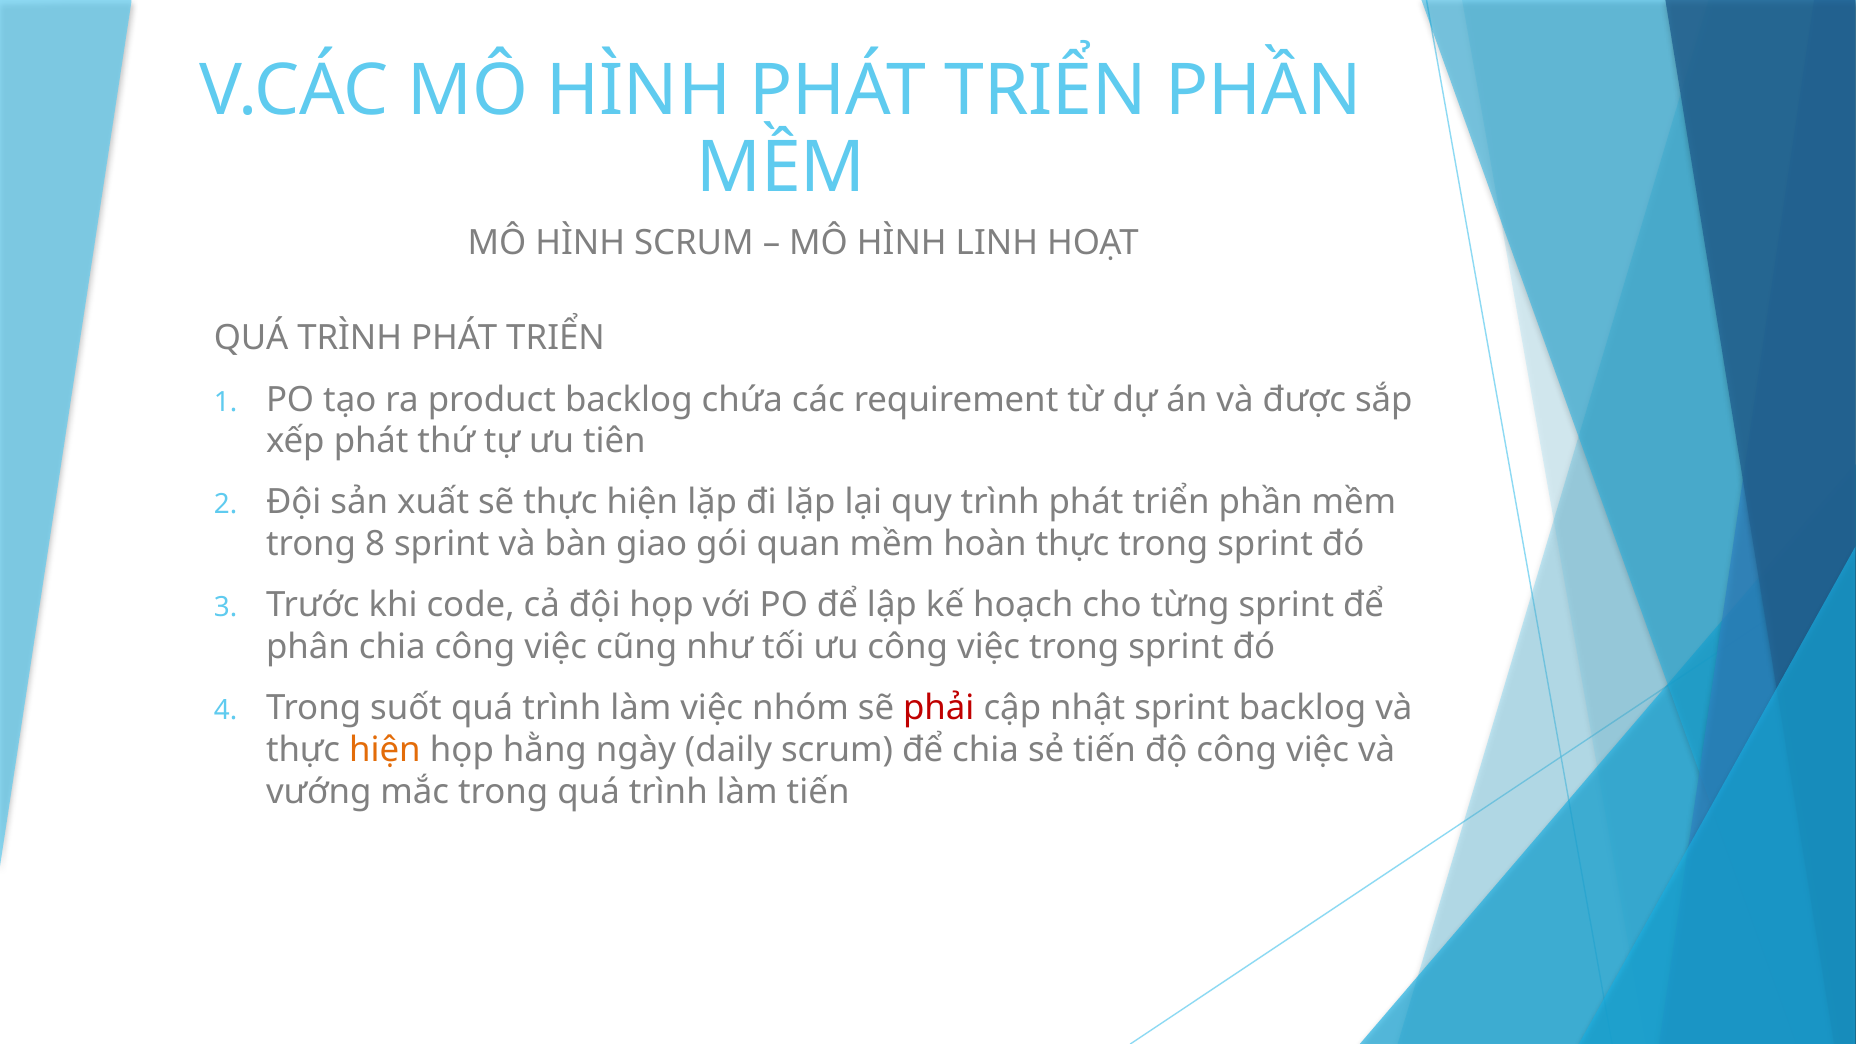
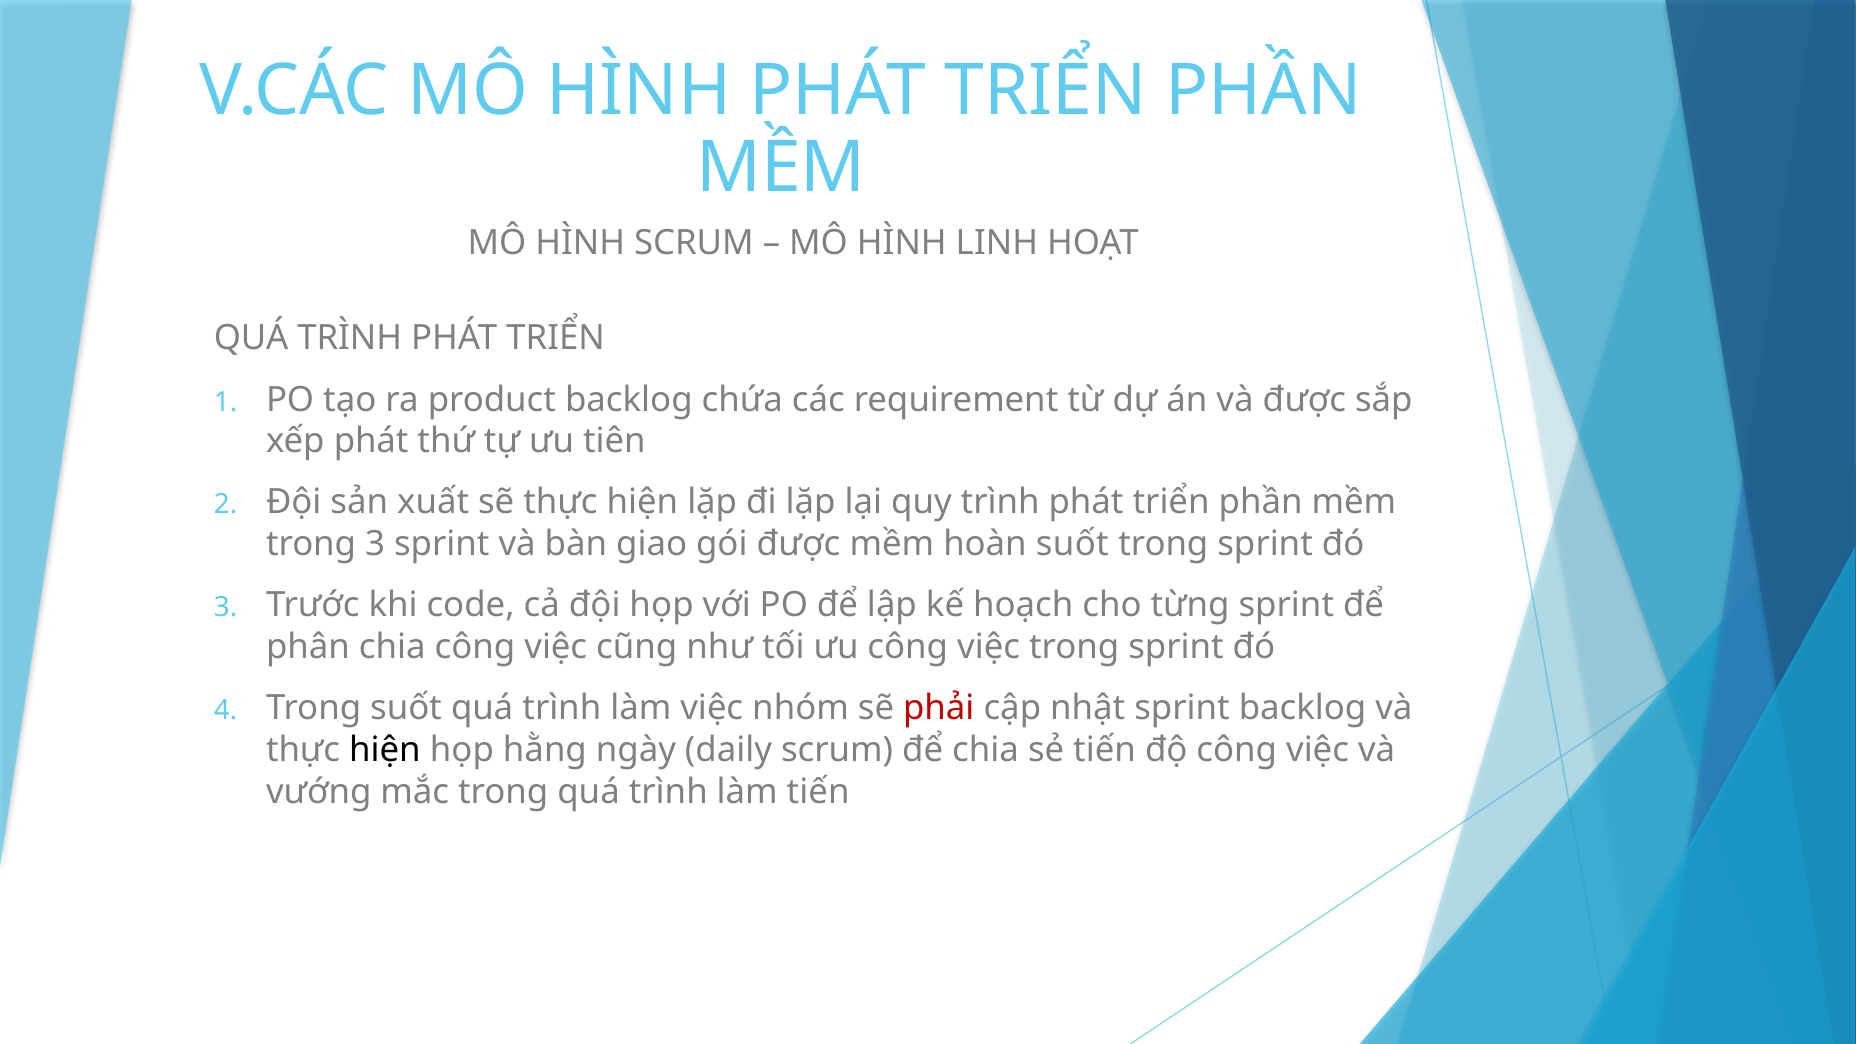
trong 8: 8 -> 3 (375, 544)
gói quan: quan -> được (799, 544)
hoàn thực: thực -> suốt (1072, 544)
hiện colour: orange -> black (385, 750)
